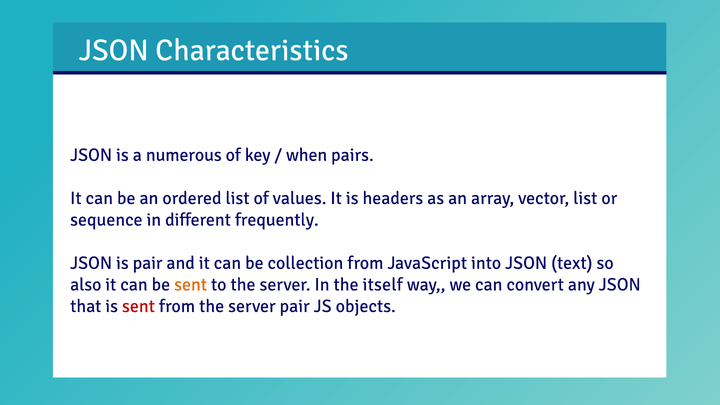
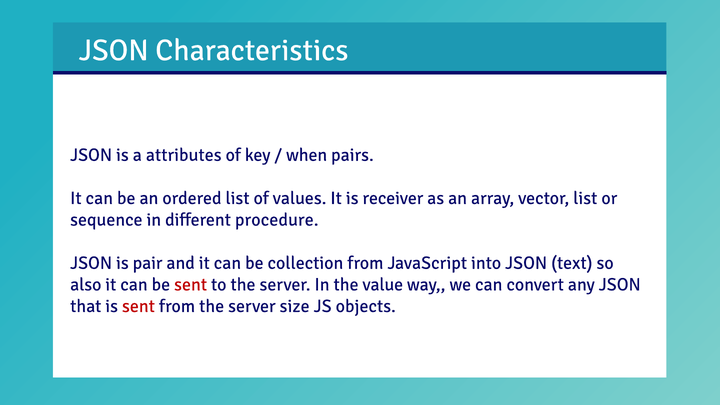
numerous: numerous -> attributes (184, 155)
headers: headers -> receiver (393, 198)
frequently: frequently -> procedure (277, 220)
sent colour: orange -> red (191, 284)
itself: itself -> value (383, 284)
server pair: pair -> size (295, 306)
